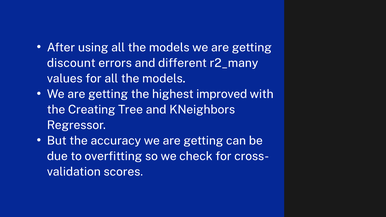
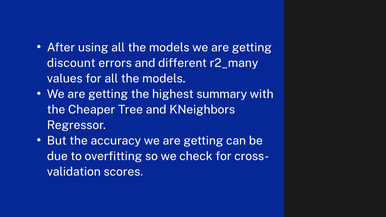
improved: improved -> summary (222, 94)
Creating: Creating -> Cheaper (92, 110)
